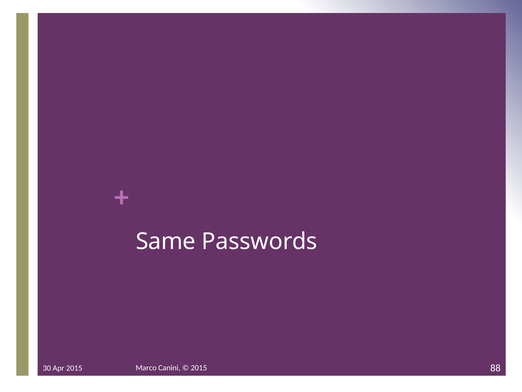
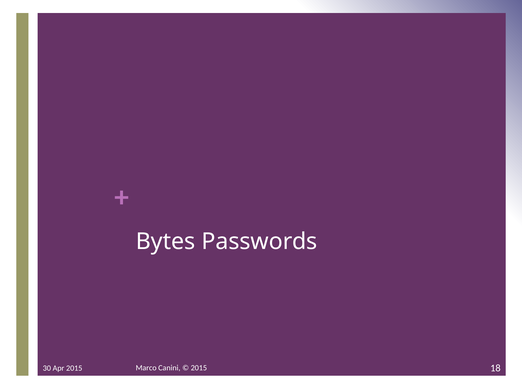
Same: Same -> Bytes (166, 241)
88: 88 -> 18 (495, 368)
